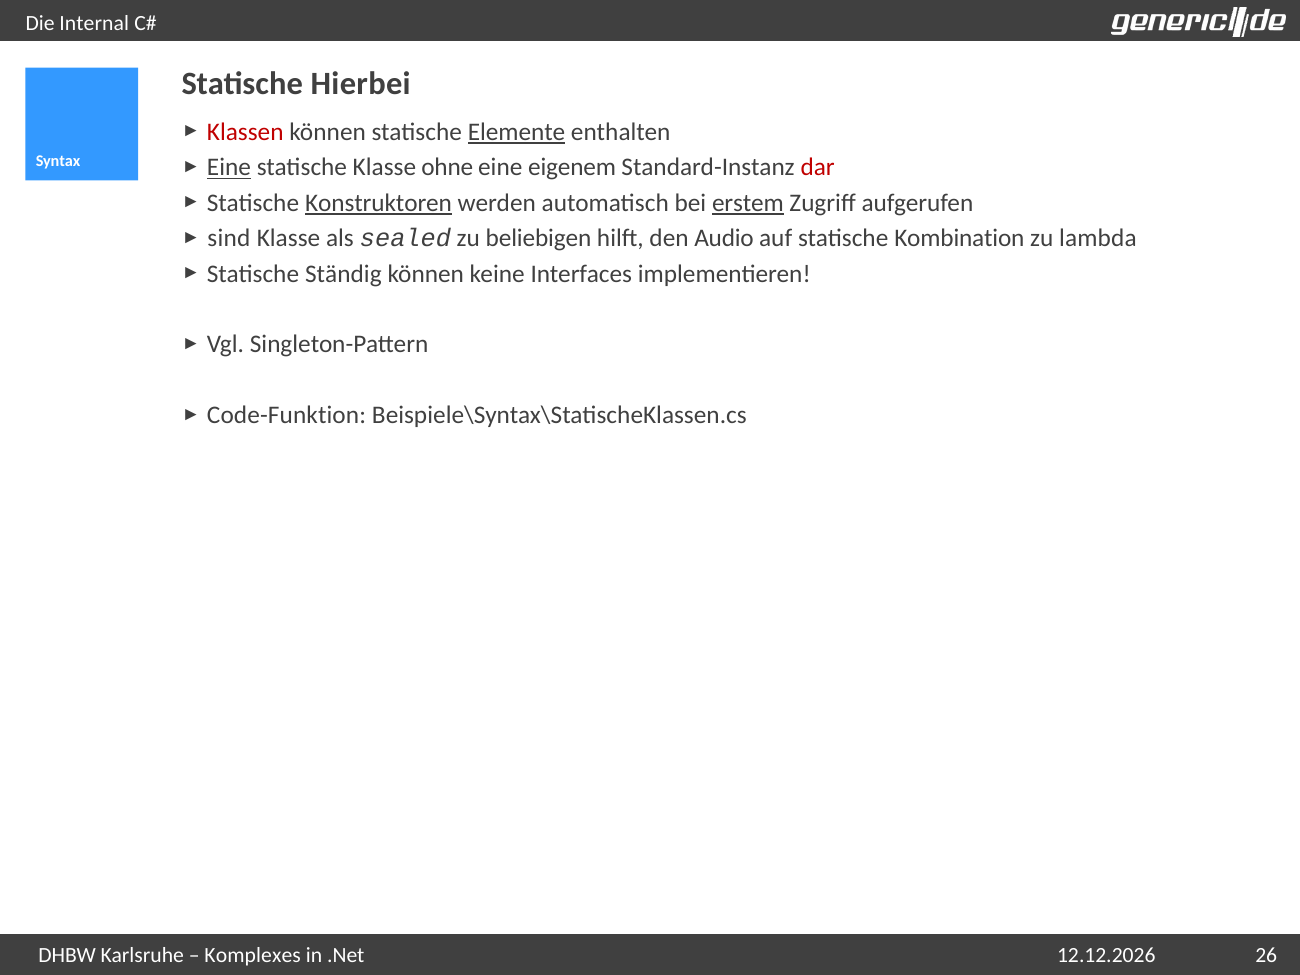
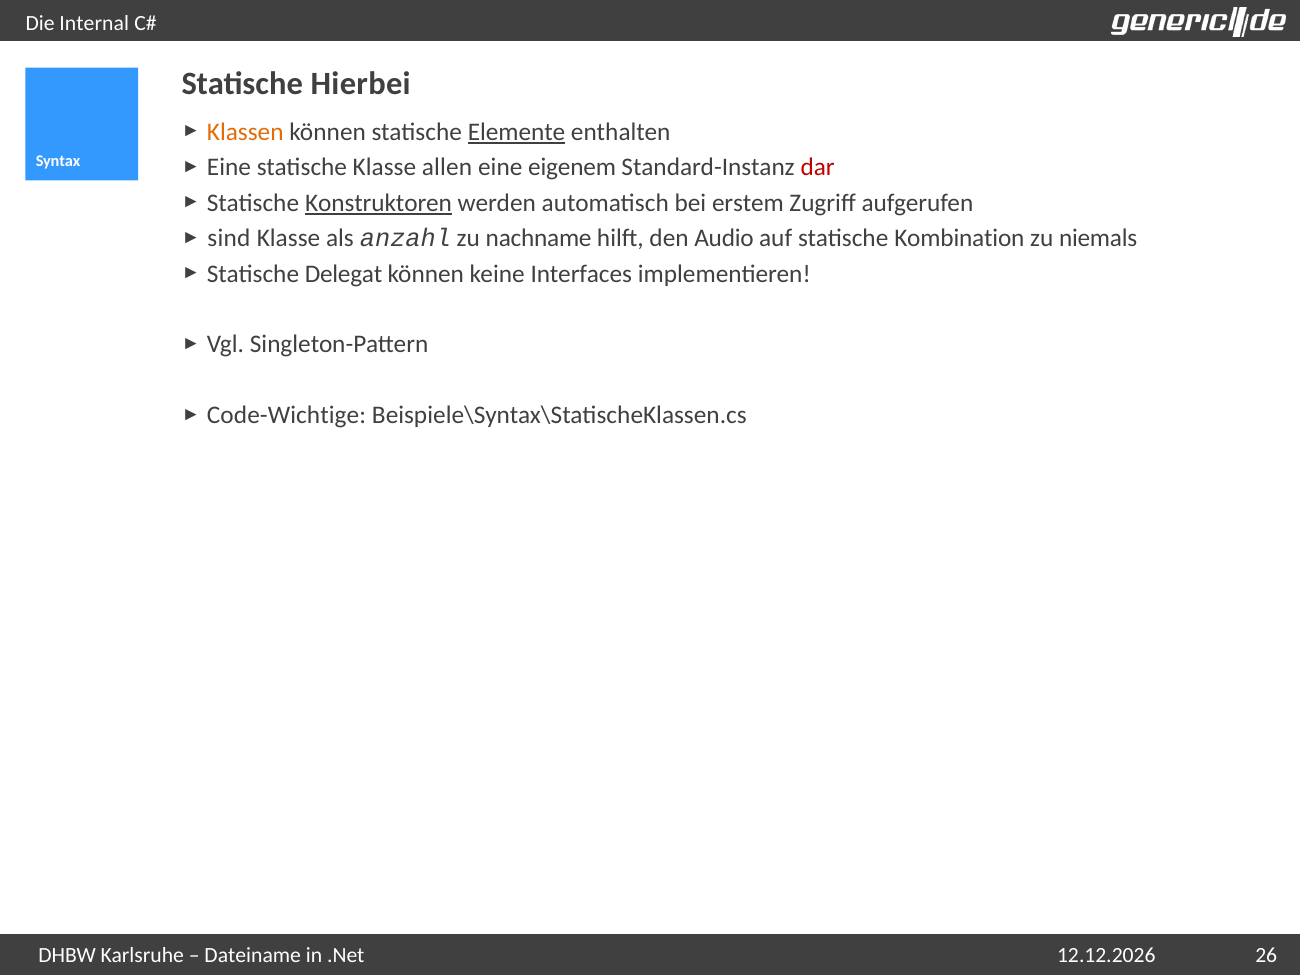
Klassen colour: red -> orange (245, 132)
Eine underline: present -> none (229, 167)
ohne: ohne -> allen (447, 167)
erstem underline: present -> none (748, 203)
sealed: sealed -> anzahl (405, 238)
beliebigen: beliebigen -> nachname (539, 238)
lambda: lambda -> niemals (1098, 238)
Ständig: Ständig -> Delegat (344, 274)
Code-Funktion: Code-Funktion -> Code-Wichtige (287, 415)
Komplexes: Komplexes -> Dateiname (253, 956)
